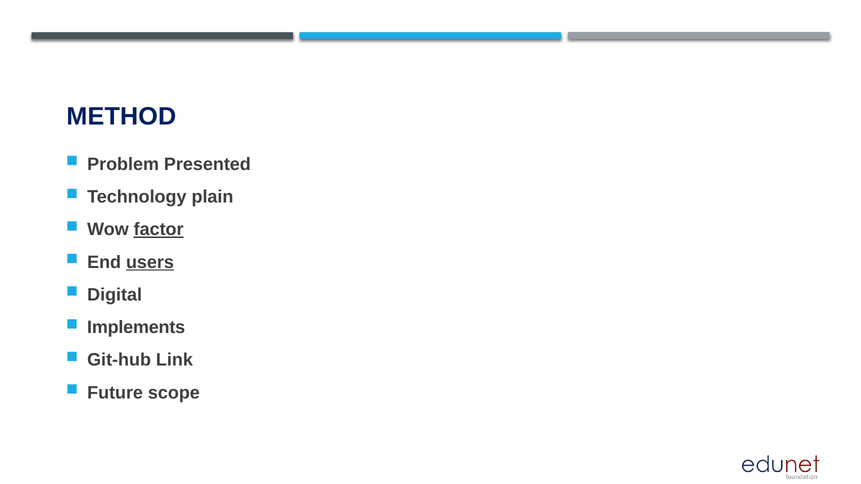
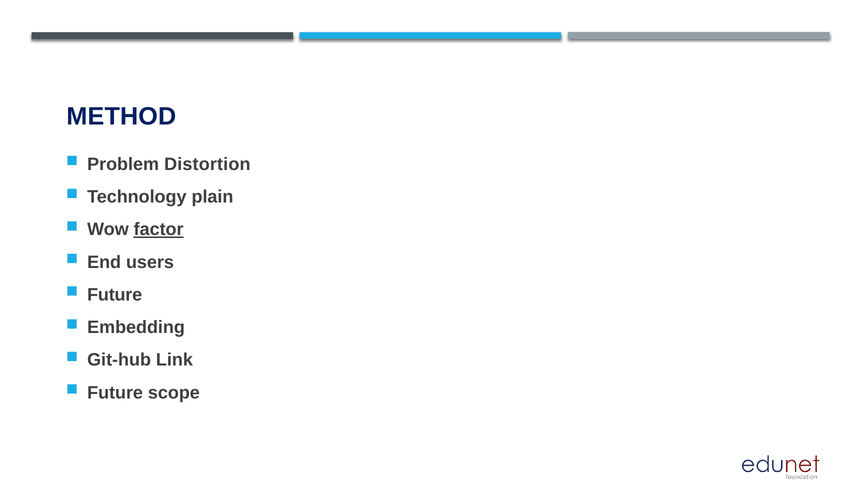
Presented: Presented -> Distortion (207, 164)
users underline: present -> none (150, 262)
Digital: Digital -> Future (115, 295)
Implements: Implements -> Embedding (136, 328)
